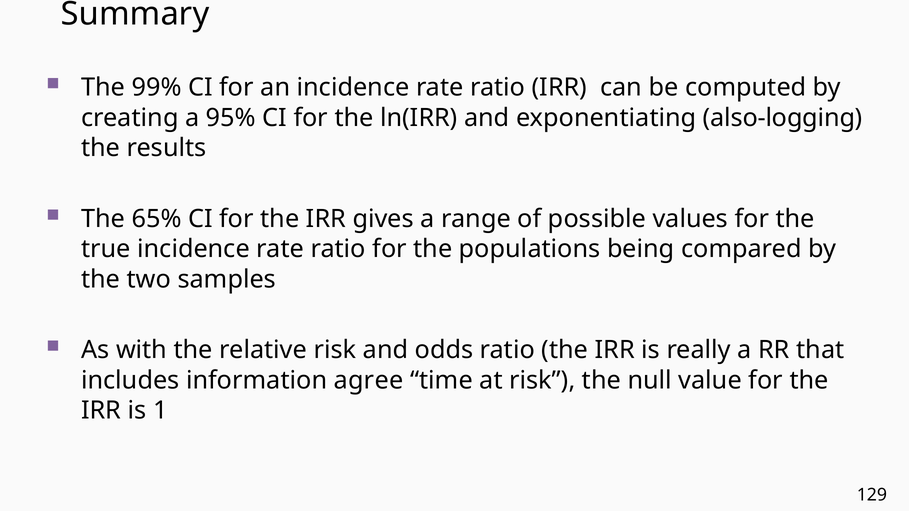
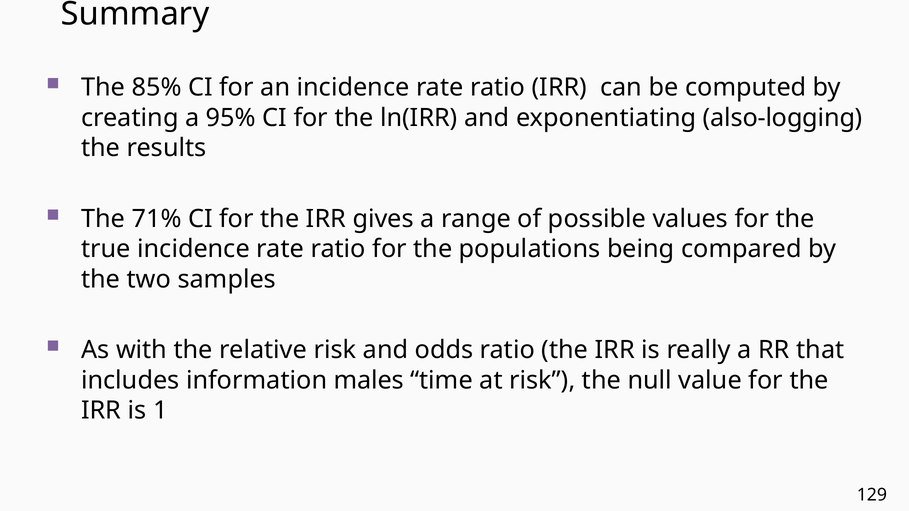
99%: 99% -> 85% (157, 88)
65%: 65% -> 71% (157, 219)
agree: agree -> males (369, 380)
